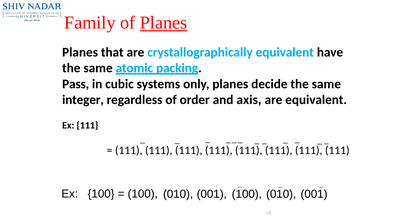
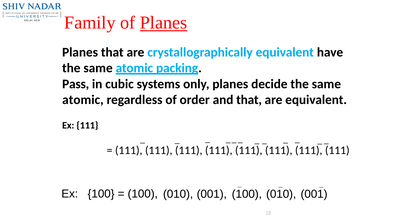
integer: integer -> atomic (83, 100)
and axis: axis -> that (249, 100)
